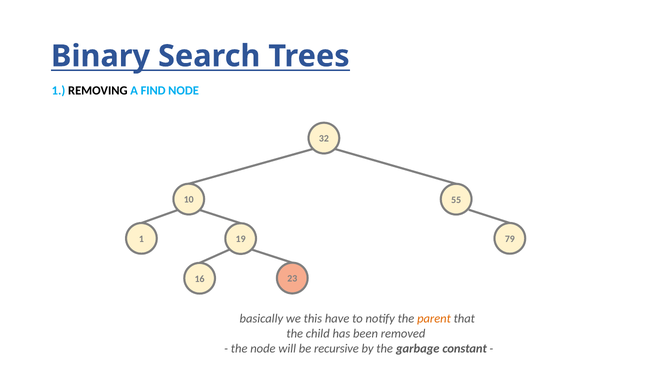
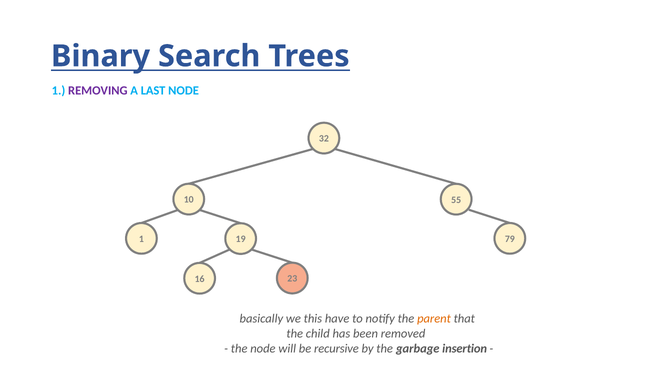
REMOVING colour: black -> purple (98, 91)
FIND: FIND -> LAST (153, 91)
constant: constant -> insertion (465, 349)
